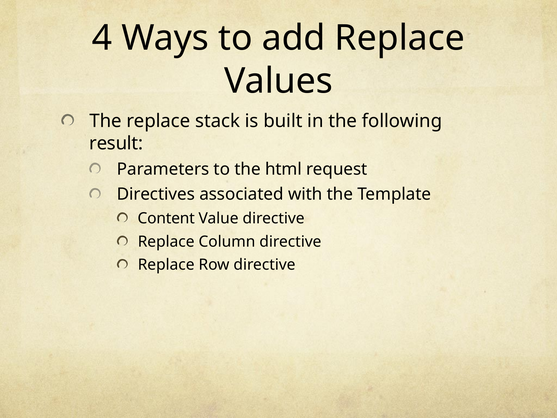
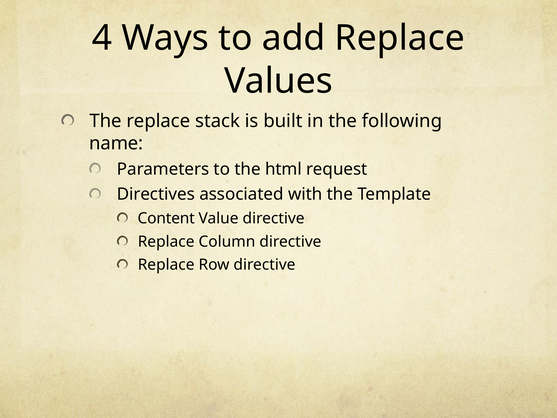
result: result -> name (116, 143)
